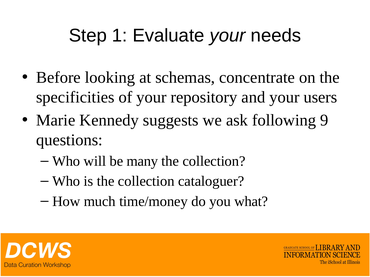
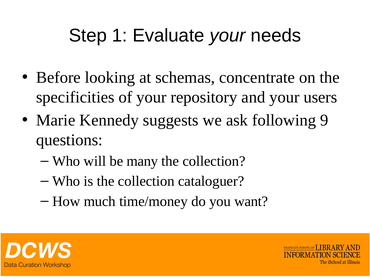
what: what -> want (251, 202)
